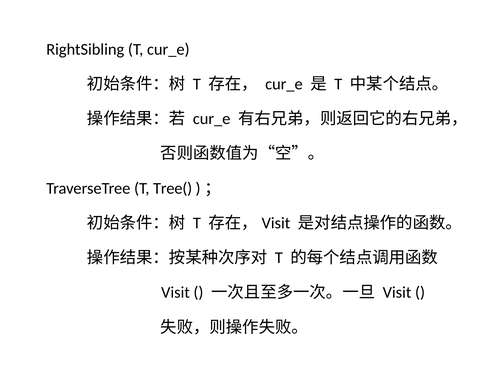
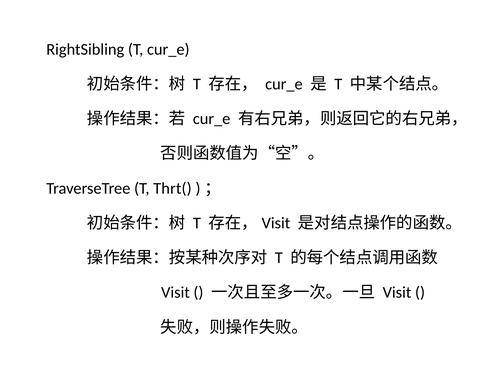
Tree(: Tree( -> Thrt( (172, 188)
